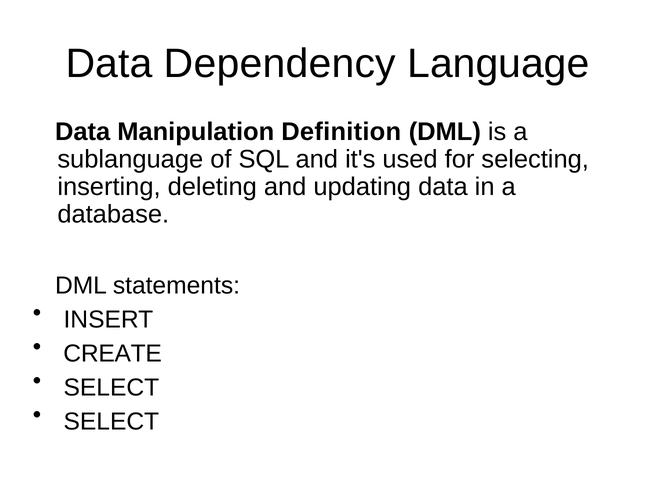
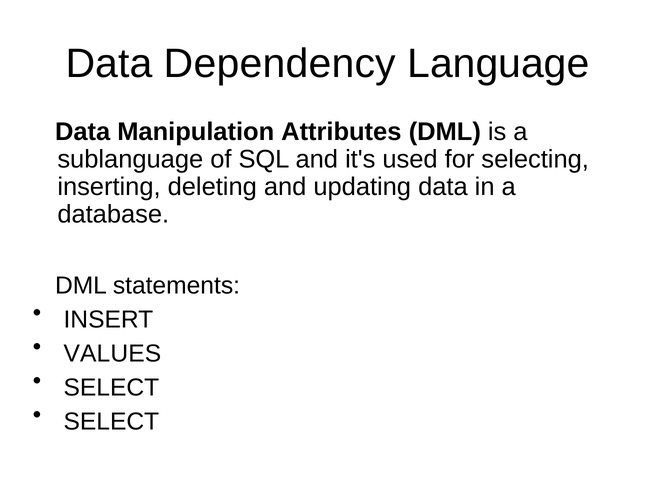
Definition: Definition -> Attributes (341, 132)
CREATE: CREATE -> VALUES (112, 354)
